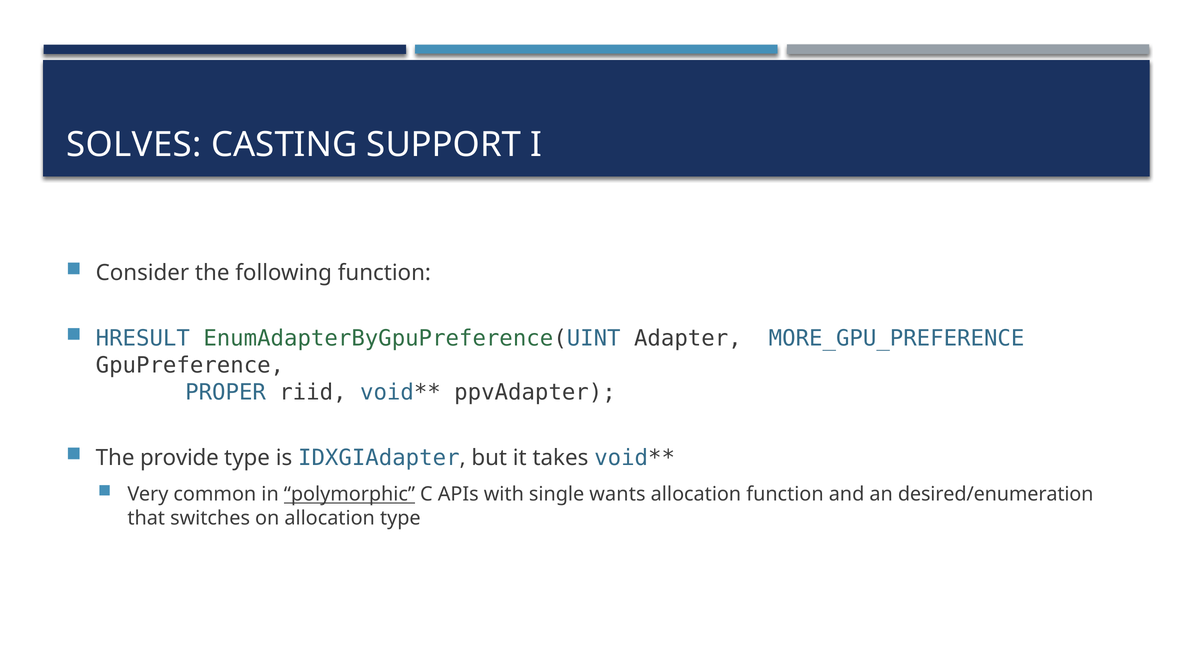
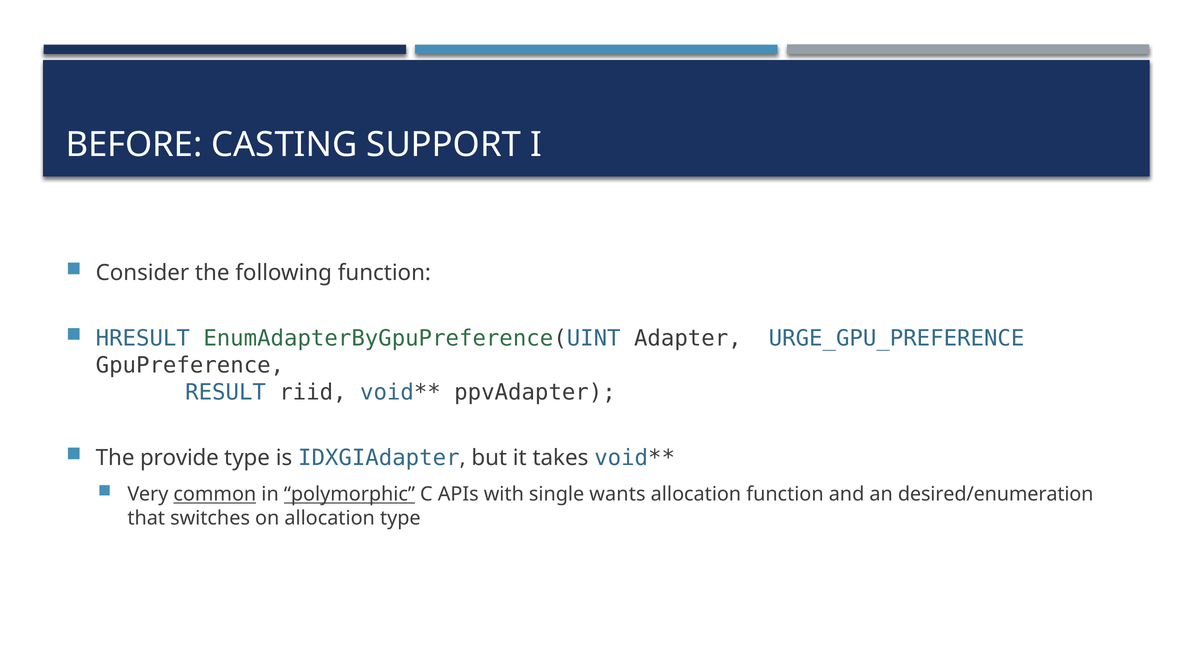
SOLVES: SOLVES -> BEFORE (134, 145)
MORE_GPU_PREFERENCE: MORE_GPU_PREFERENCE -> URGE_GPU_PREFERENCE (897, 338)
PROPER: PROPER -> RESULT (226, 392)
common underline: none -> present (215, 494)
